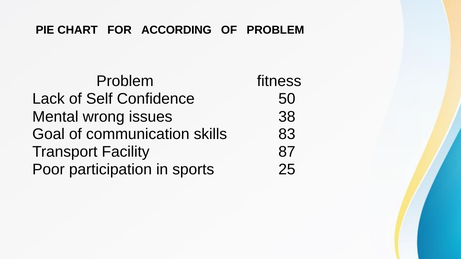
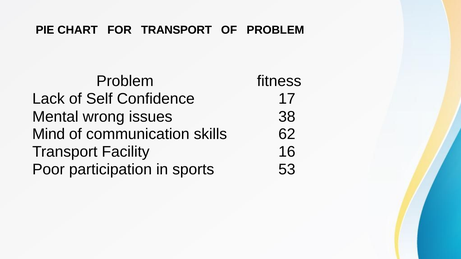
FOR ACCORDING: ACCORDING -> TRANSPORT (176, 30)
50: 50 -> 17 (287, 99)
Goal: Goal -> Mind (49, 134)
83: 83 -> 62 (287, 134)
87: 87 -> 16 (287, 152)
25: 25 -> 53 (287, 170)
